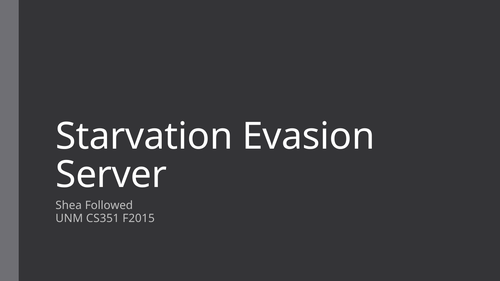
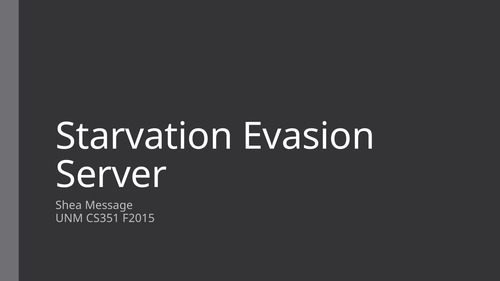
Followed: Followed -> Message (109, 205)
